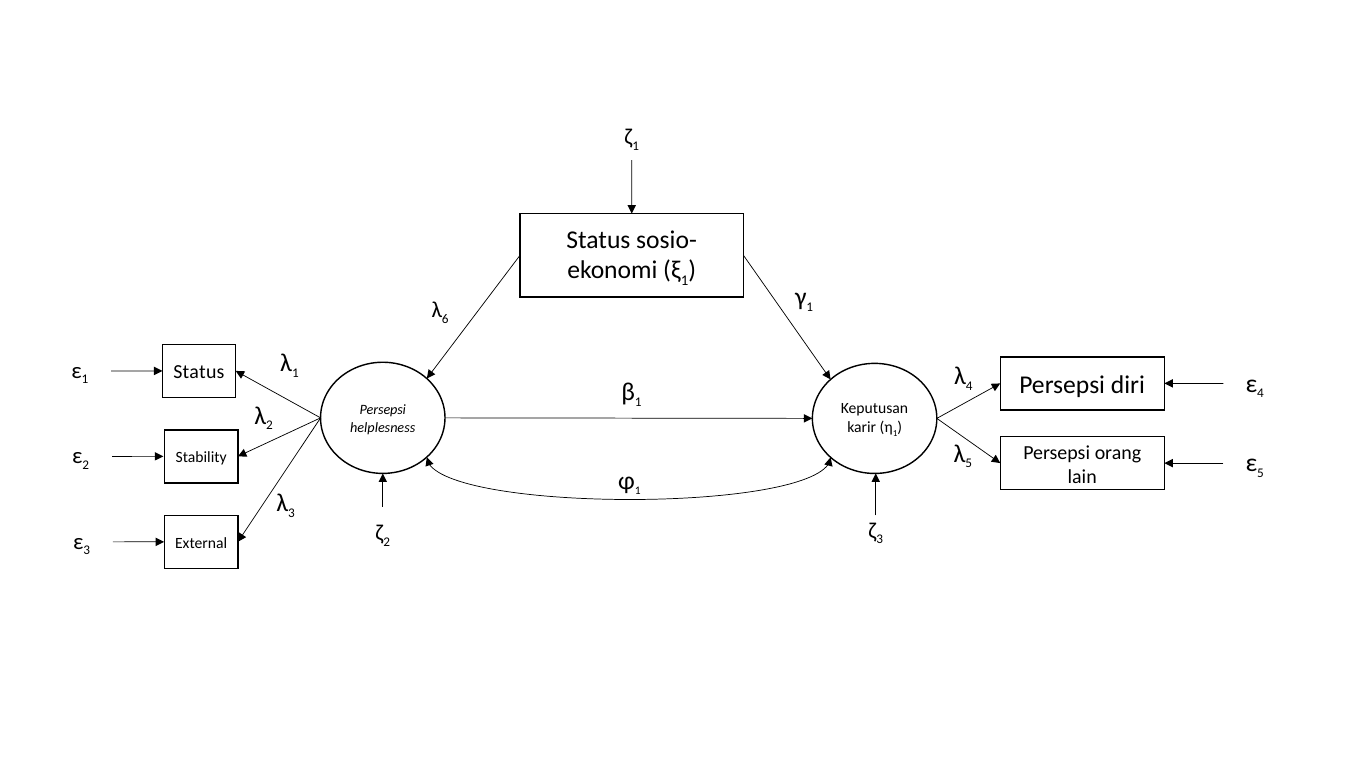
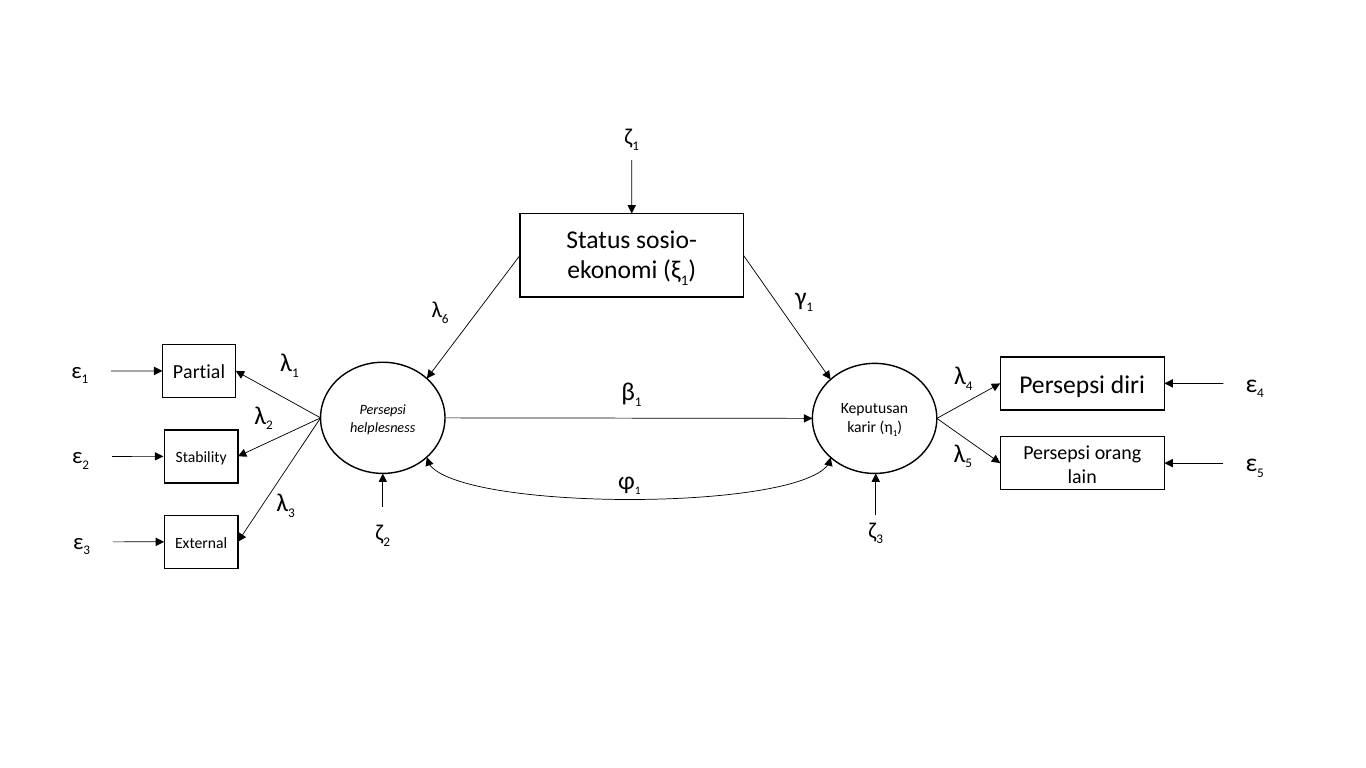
Status: Status -> Partial (199, 372)
